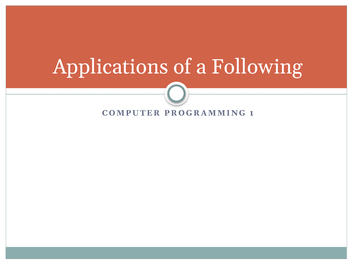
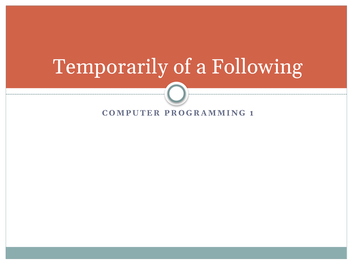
Applications: Applications -> Temporarily (110, 67)
